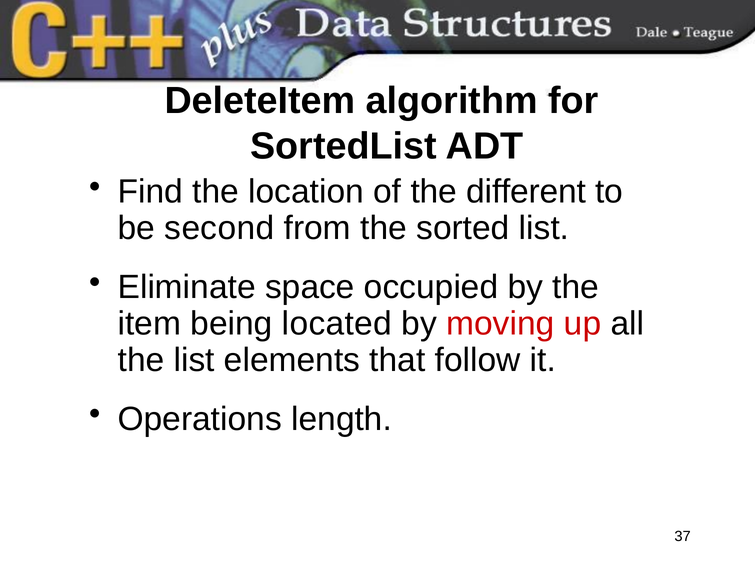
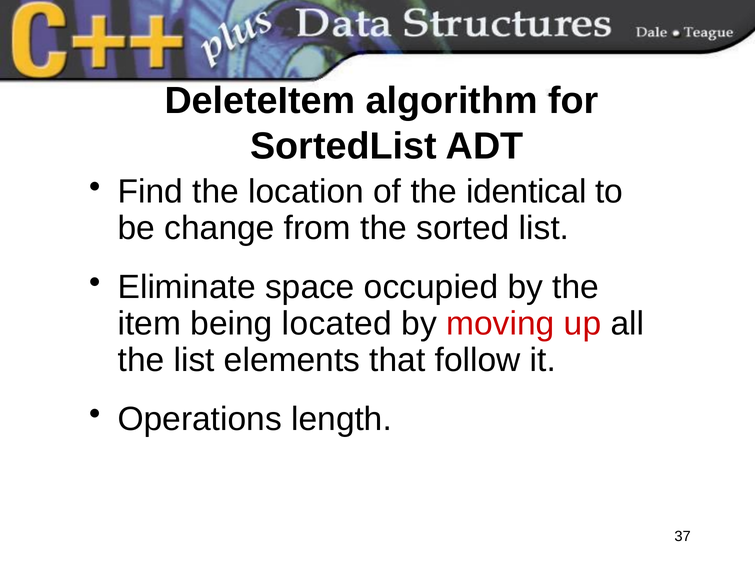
different: different -> identical (526, 192)
second: second -> change (219, 228)
